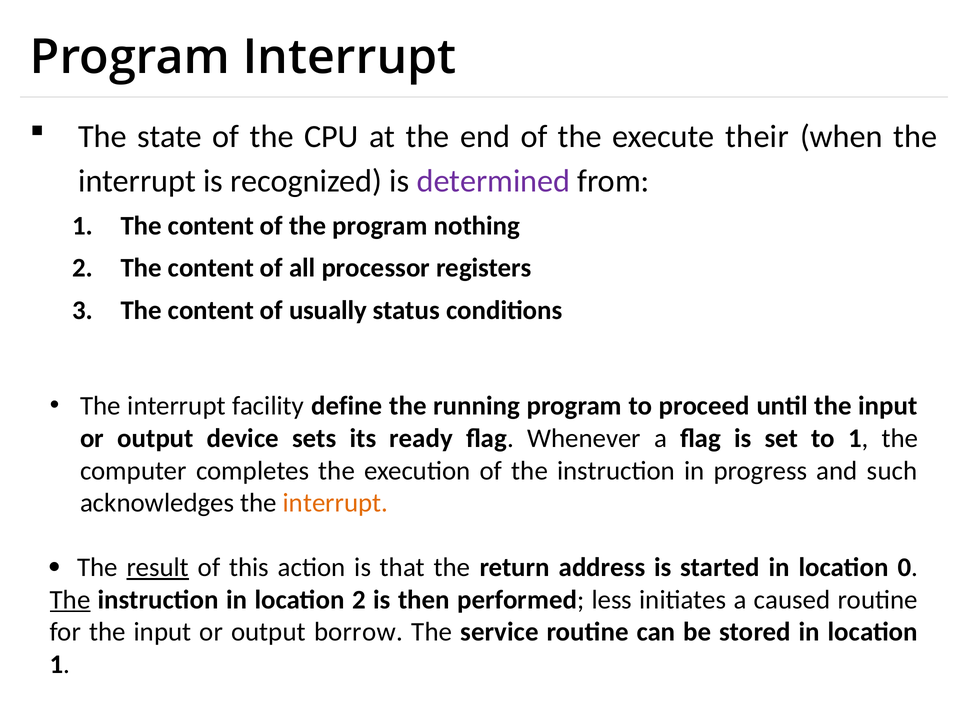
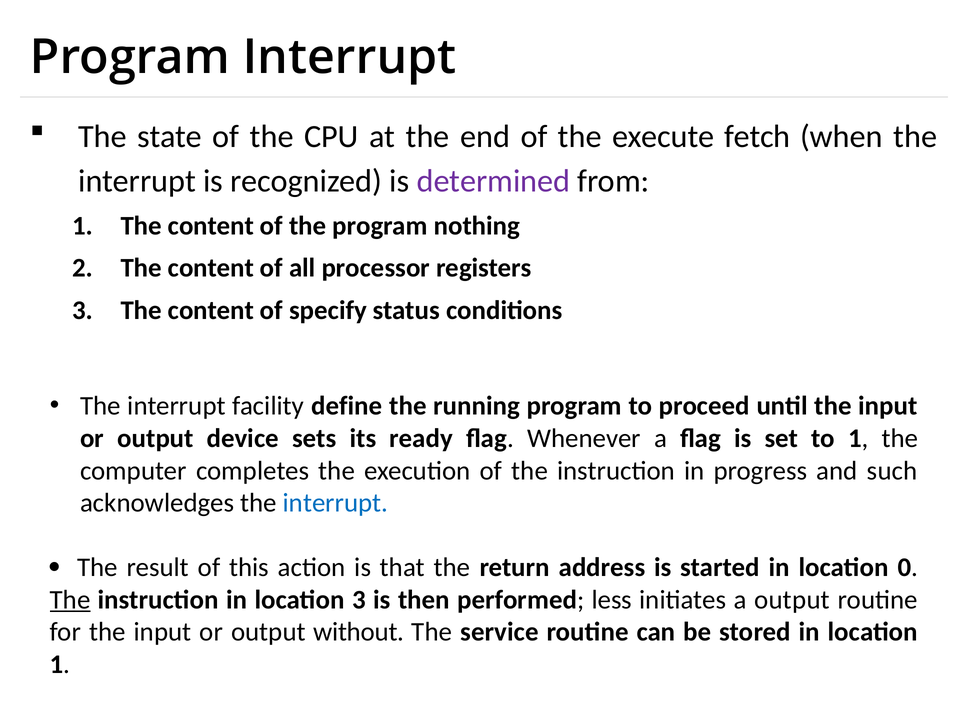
their: their -> fetch (757, 137)
usually: usually -> specify (328, 310)
interrupt colour: orange -> blue (335, 503)
result underline: present -> none (158, 567)
location 2: 2 -> 3 (359, 600)
a caused: caused -> output (792, 600)
borrow: borrow -> without (359, 632)
